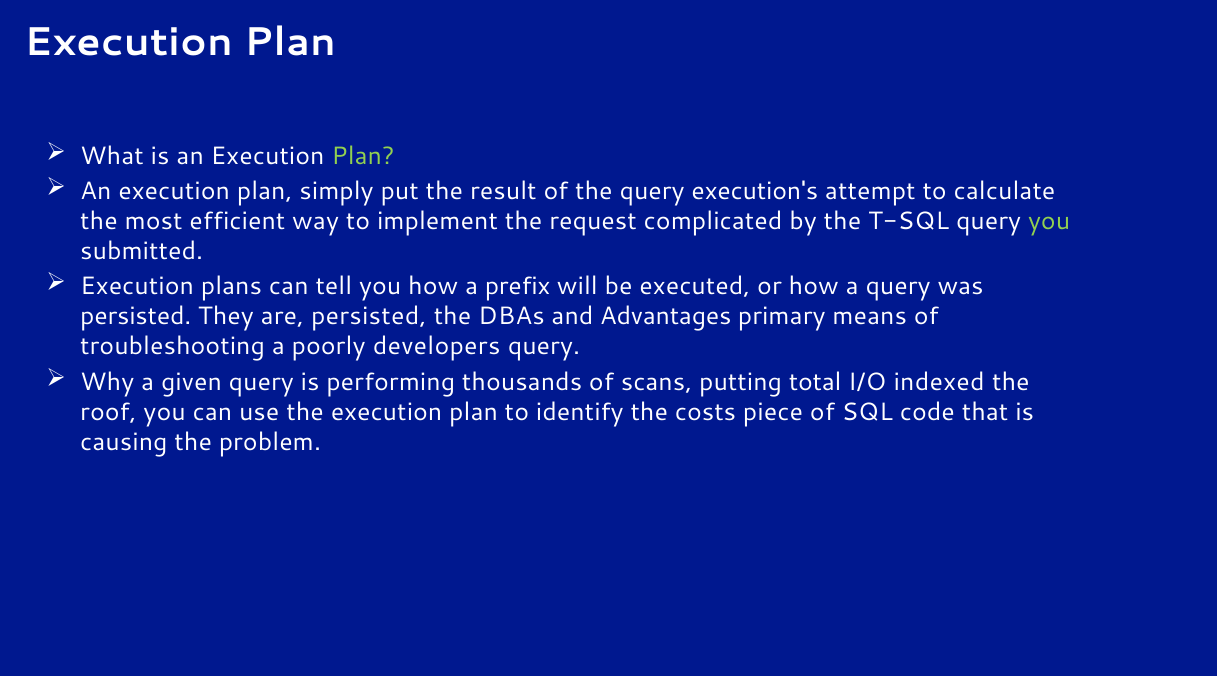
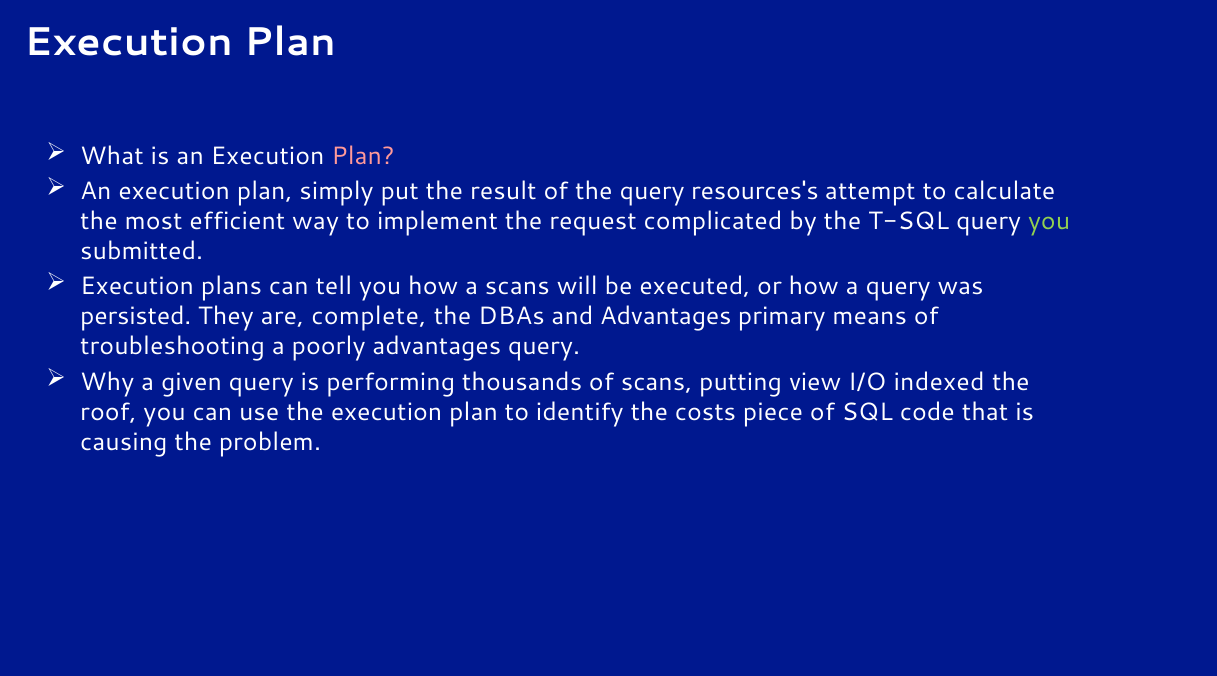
Plan colour: light green -> pink (363, 156)
execution's: execution's -> resources's (755, 191)
a prefix: prefix -> scans (517, 287)
are persisted: persisted -> complete (369, 317)
poorly developers: developers -> advantages (437, 347)
total: total -> view (815, 382)
